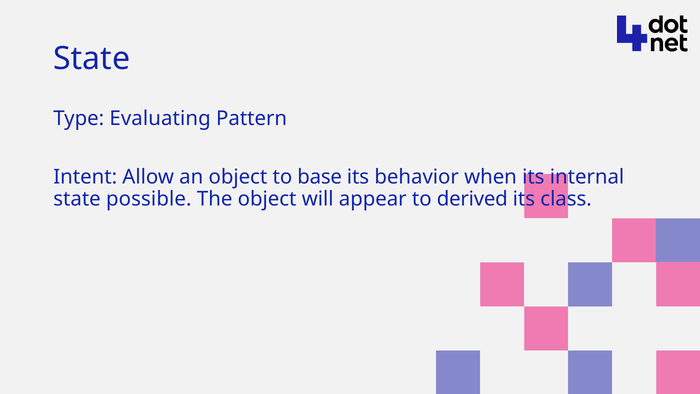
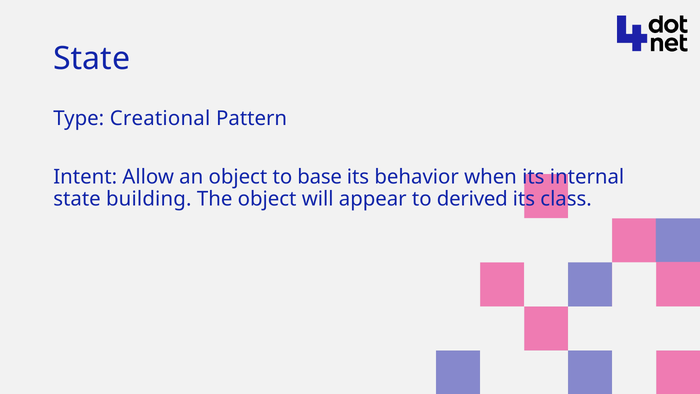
Evaluating: Evaluating -> Creational (160, 118)
possible: possible -> building (149, 199)
